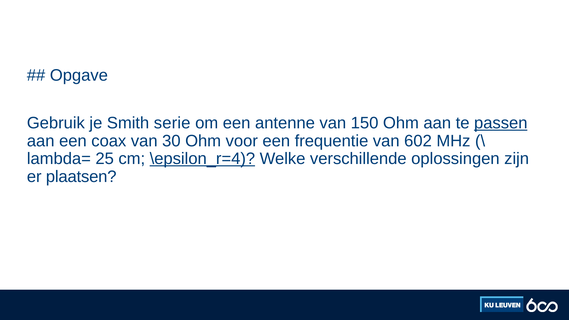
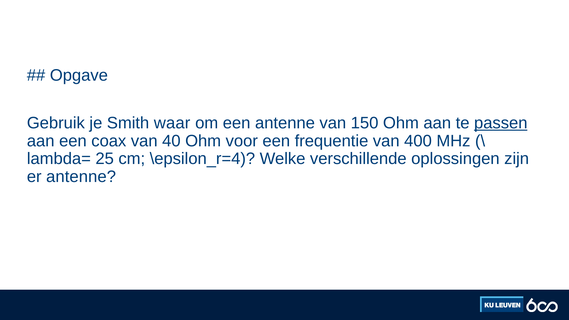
serie: serie -> waar (172, 123)
30: 30 -> 40 (171, 141)
602: 602 -> 400 (418, 141)
\epsilon_r=4 underline: present -> none (202, 159)
er plaatsen: plaatsen -> antenne (81, 177)
